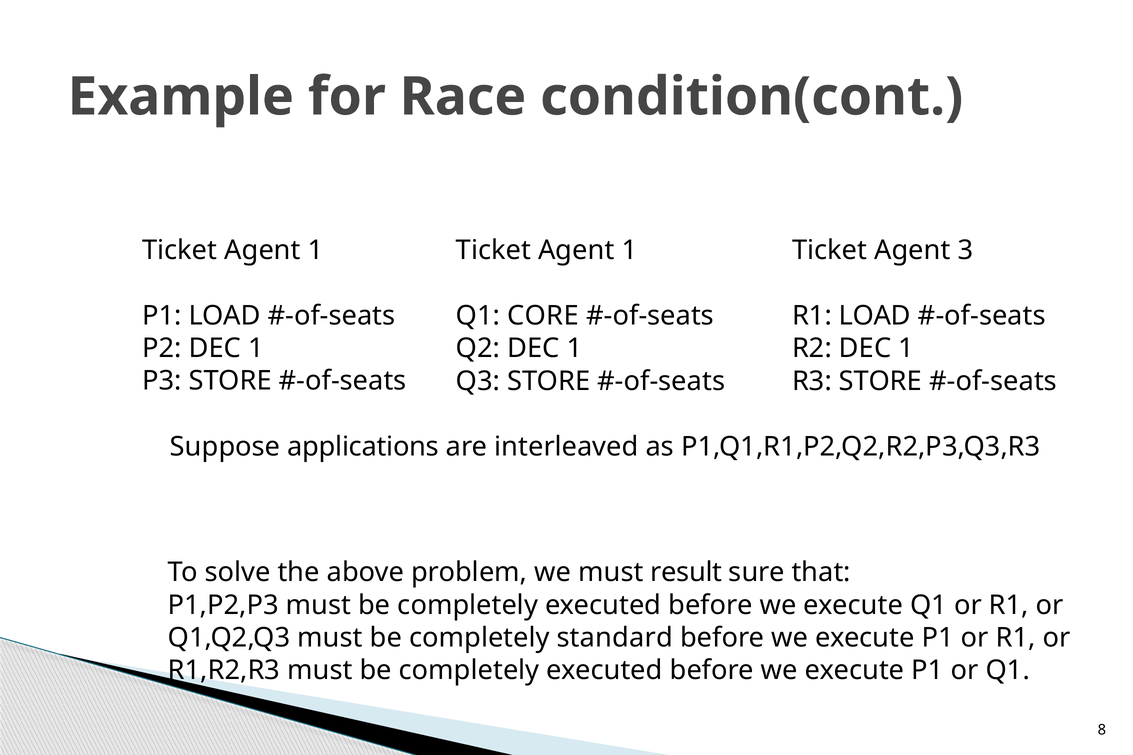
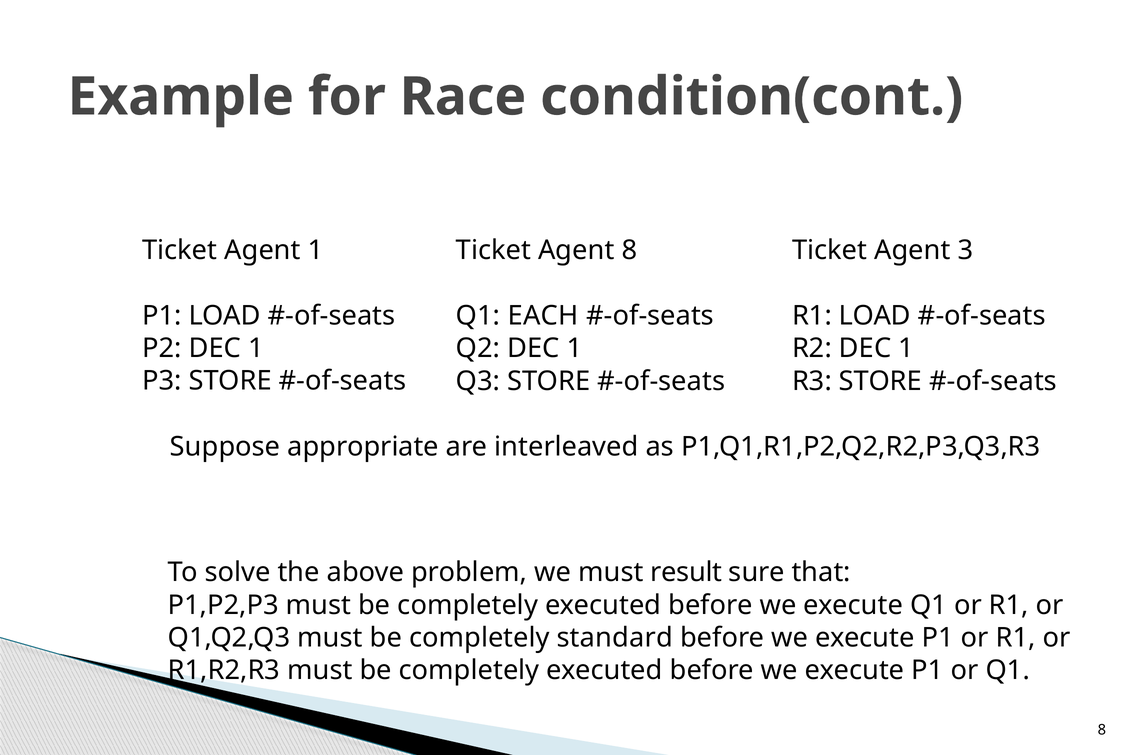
1: 1 -> 8 (629, 250)
CORE: CORE -> EACH (543, 316)
applications: applications -> appropriate (363, 447)
